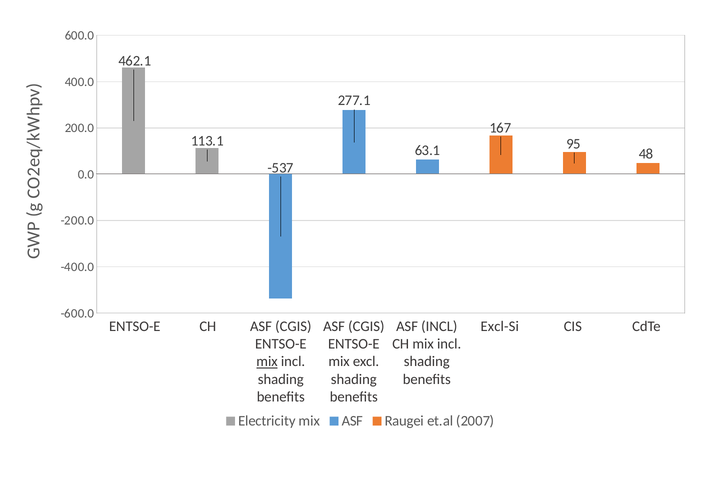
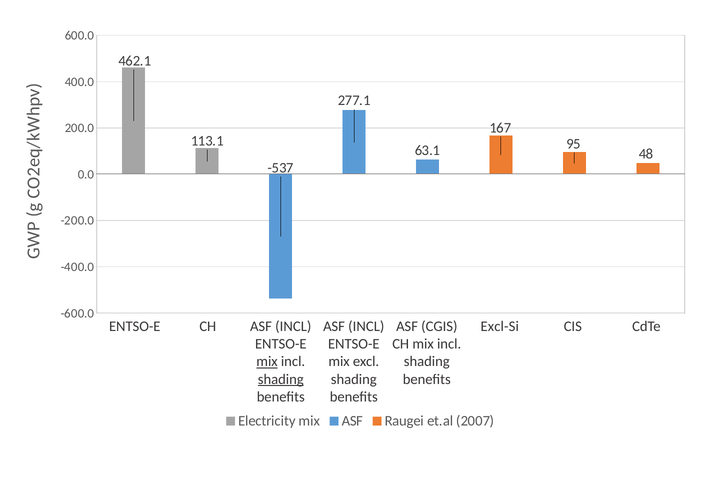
CH ASF CGIS: CGIS -> INCL (293, 326)
CGIS: CGIS -> INCL (366, 326)
ASF INCL: INCL -> CGIS (439, 326)
shading underline: none -> present (281, 379)
